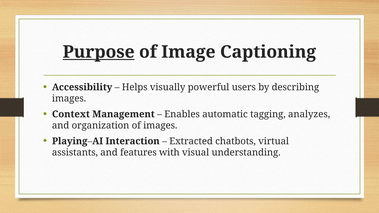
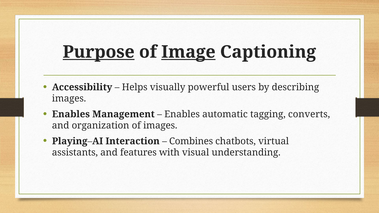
Image underline: none -> present (188, 52)
Context: Context -> Enables (71, 114)
analyzes: analyzes -> converts (309, 114)
Extracted: Extracted -> Combines (191, 141)
